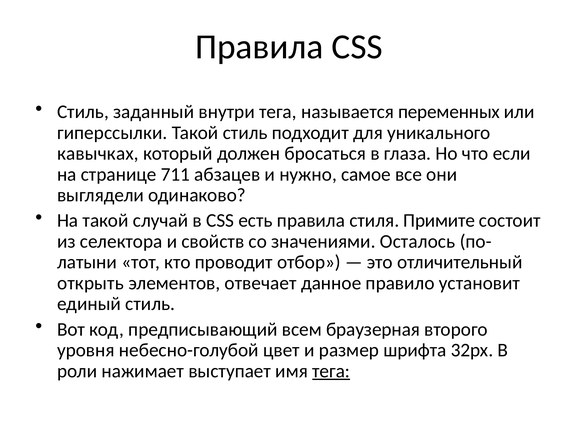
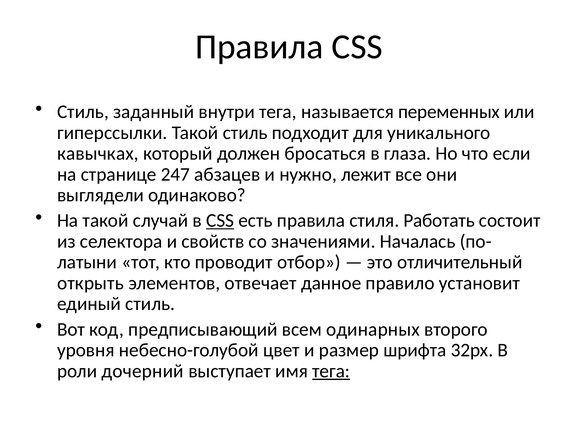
711: 711 -> 247 (175, 174)
самое: самое -> лежит (366, 174)
CSS underline: none -> present (220, 220)
Примите: Примите -> Работать (439, 220)
Осталось: Осталось -> Началась (418, 241)
браузерная: браузерная -> одинарных (373, 329)
нажимает: нажимает -> дочерний (143, 371)
